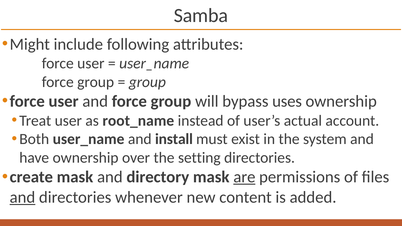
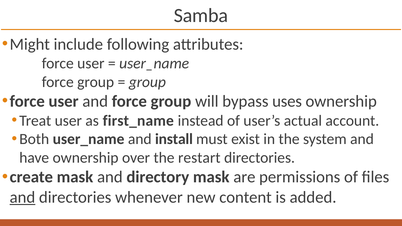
root_name: root_name -> first_name (138, 121)
setting: setting -> restart (199, 158)
are underline: present -> none (244, 177)
